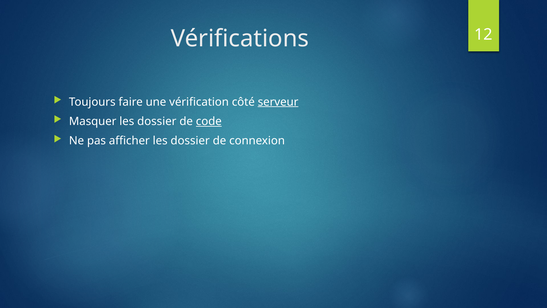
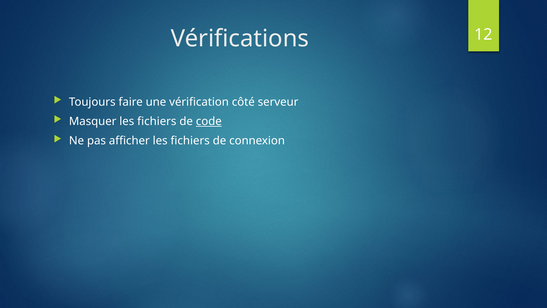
serveur underline: present -> none (278, 102)
Masquer les dossier: dossier -> fichiers (157, 121)
afficher les dossier: dossier -> fichiers (190, 141)
